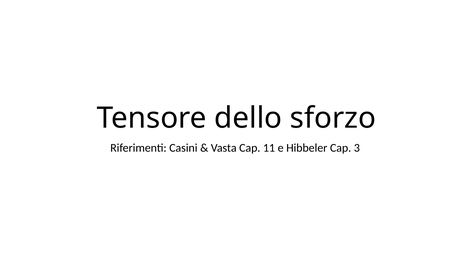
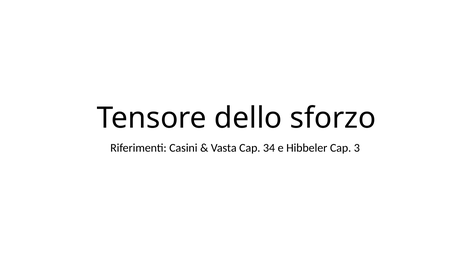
11: 11 -> 34 (269, 148)
